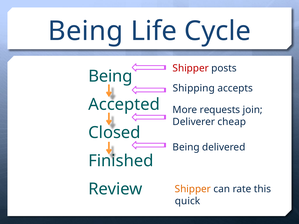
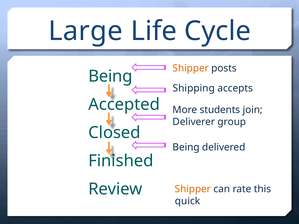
Being: Being -> Large (86, 31)
Shipper colour: red -> orange (191, 68)
requests: requests -> students (220, 110)
cheap: cheap -> group (232, 122)
